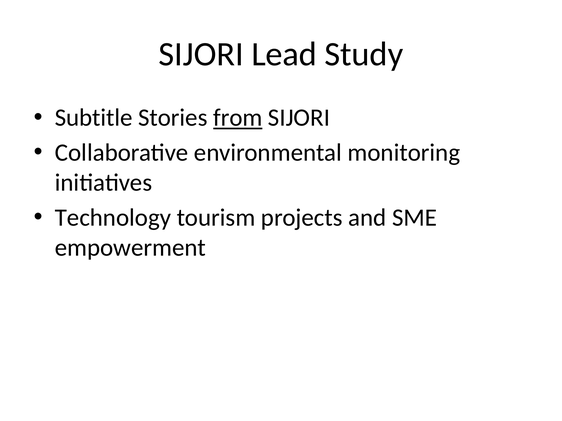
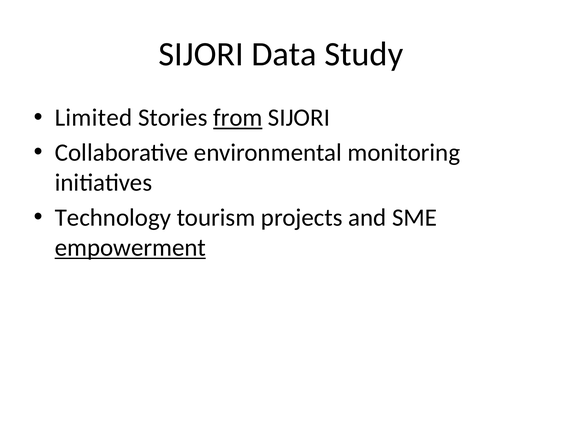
Lead: Lead -> Data (284, 54)
Subtitle: Subtitle -> Limited (94, 118)
empowerment underline: none -> present (130, 248)
